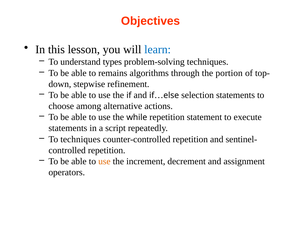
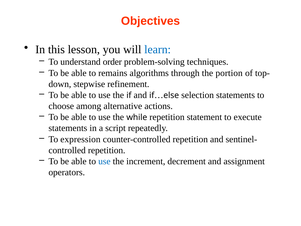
types: types -> order (112, 62)
To techniques: techniques -> expression (80, 139)
use colour: orange -> blue (104, 161)
